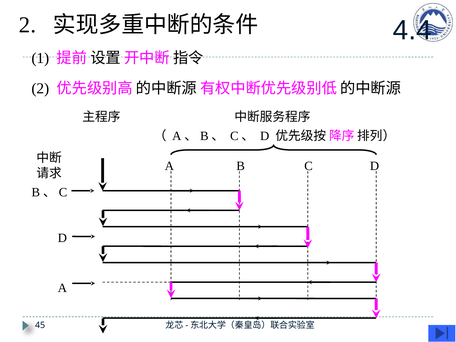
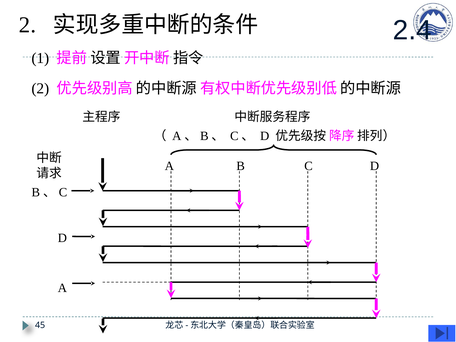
4.4: 4.4 -> 2.4 (412, 30)
